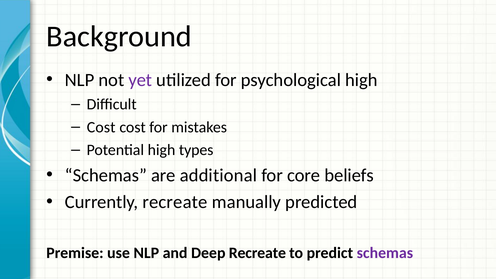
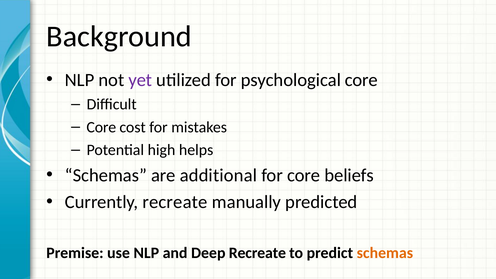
psychological high: high -> core (361, 80)
Cost: Cost -> Core (101, 127)
types: types -> helps (196, 150)
schemas colour: purple -> orange (385, 253)
